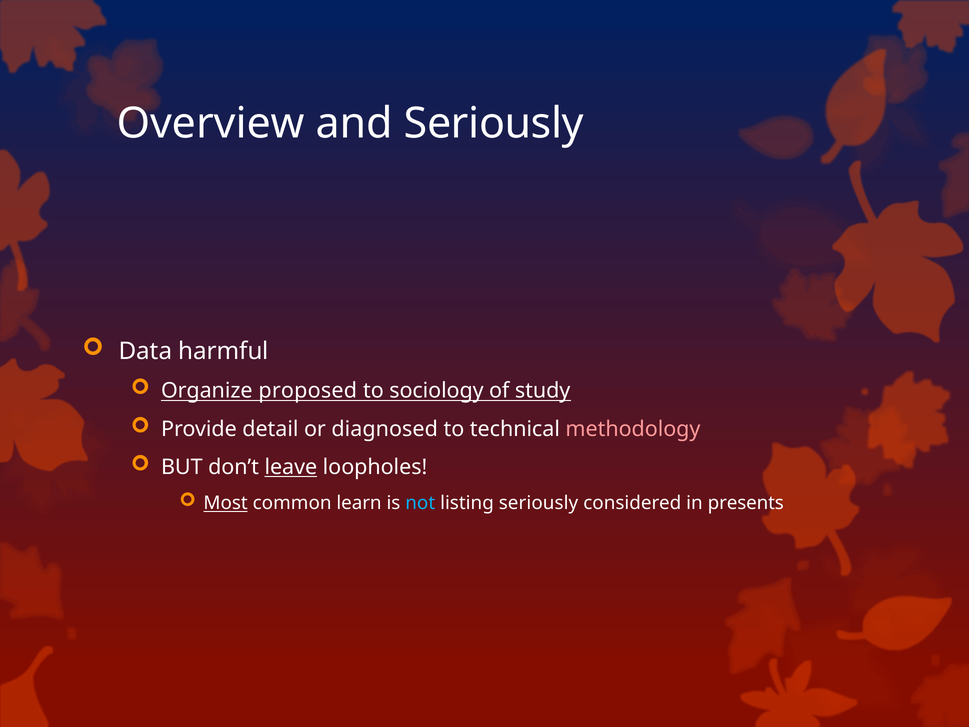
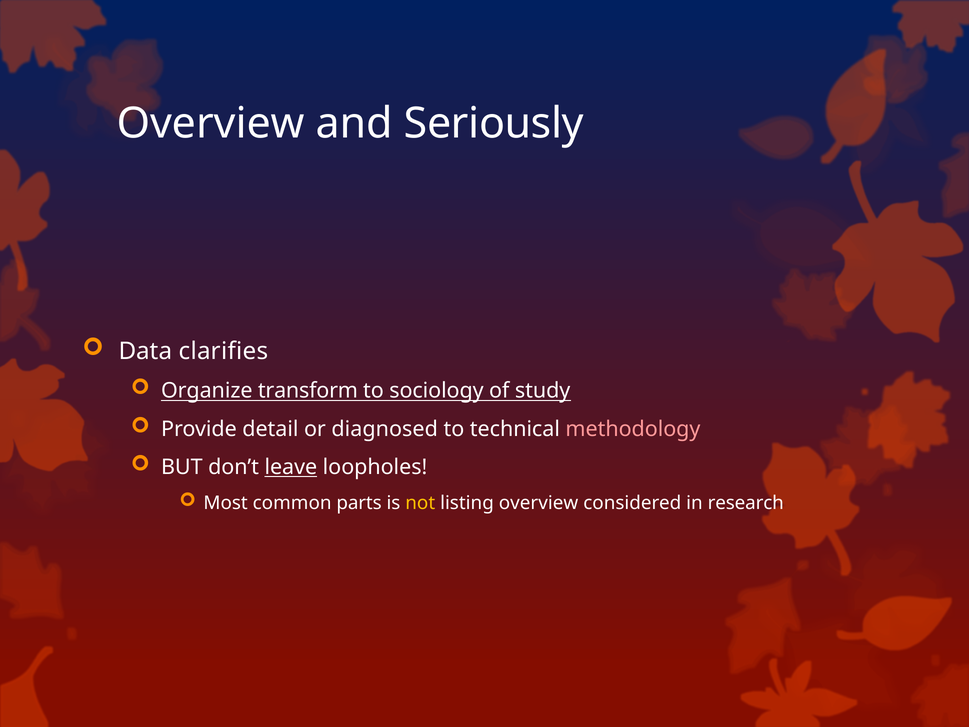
harmful: harmful -> clarifies (223, 351)
proposed: proposed -> transform (308, 391)
Most underline: present -> none (226, 503)
learn: learn -> parts (359, 503)
not colour: light blue -> yellow (420, 503)
listing seriously: seriously -> overview (539, 503)
presents: presents -> research (746, 503)
